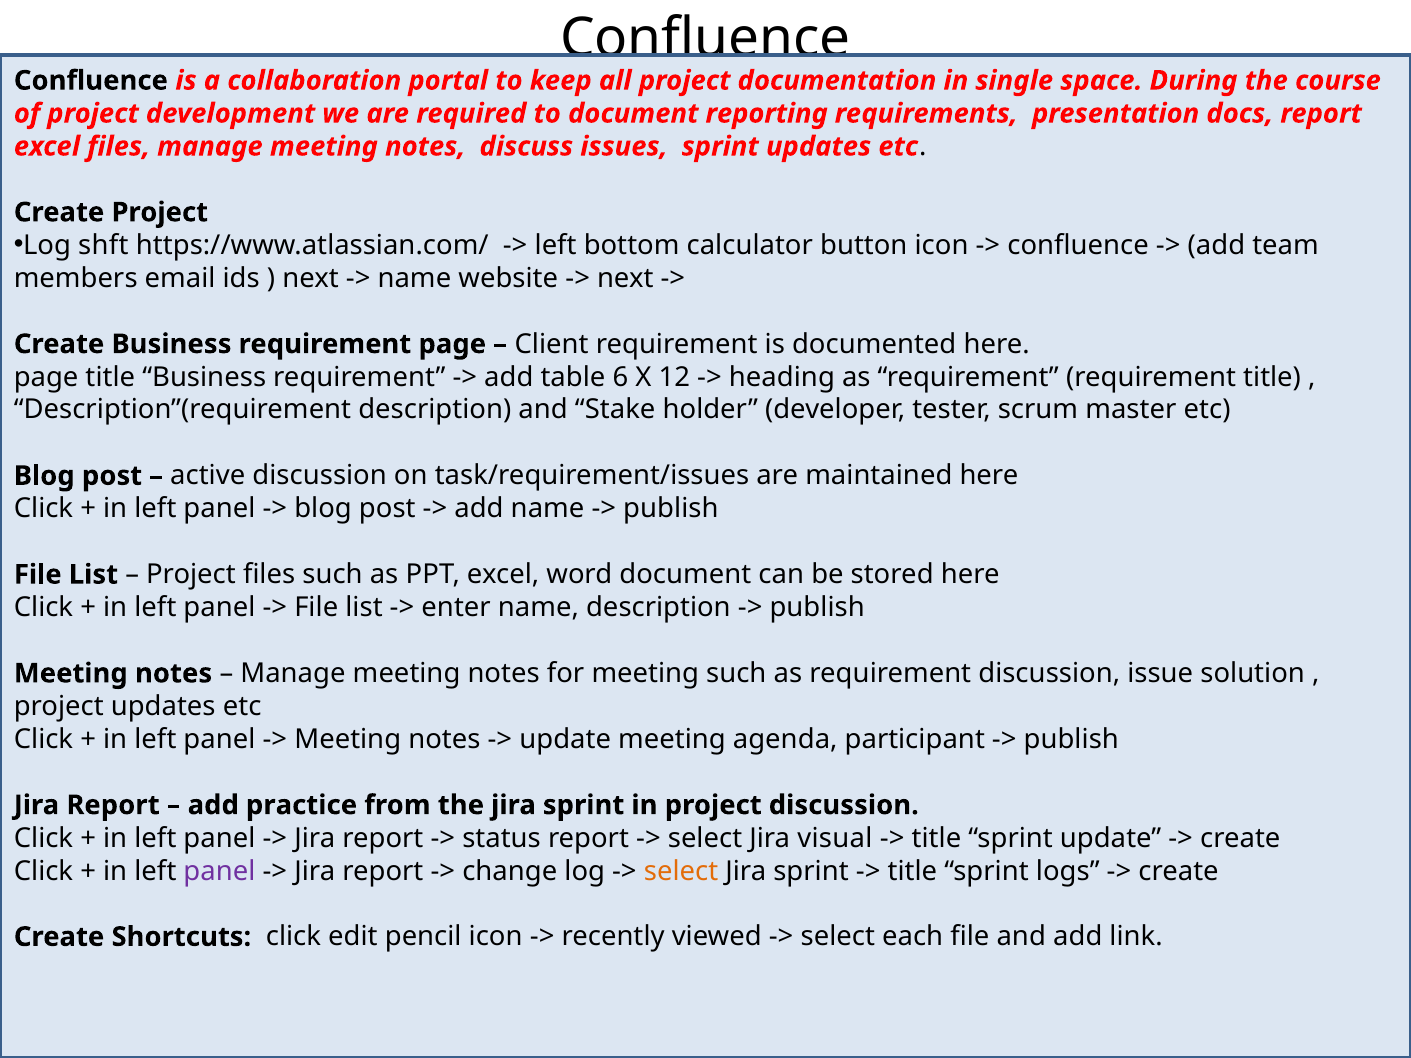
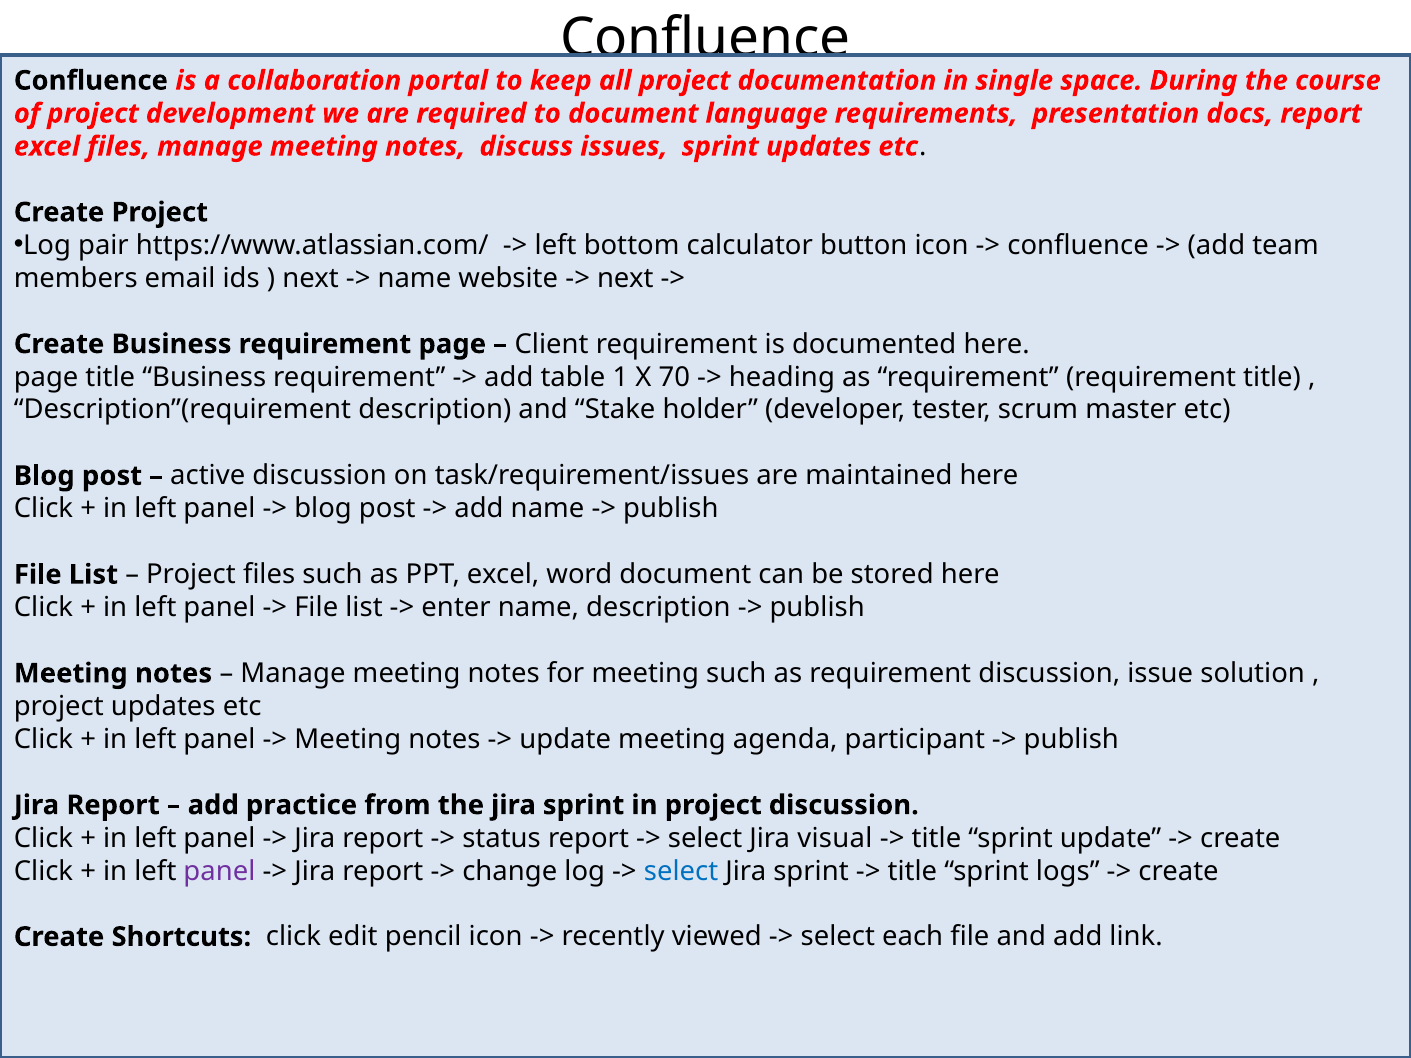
reporting: reporting -> language (767, 114)
shft: shft -> pair (103, 245)
6: 6 -> 1 (621, 377)
12: 12 -> 70 (674, 377)
select colour: orange -> blue (681, 871)
